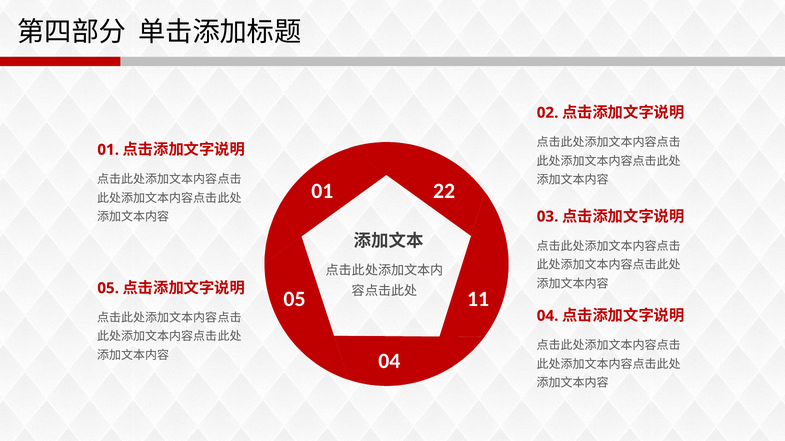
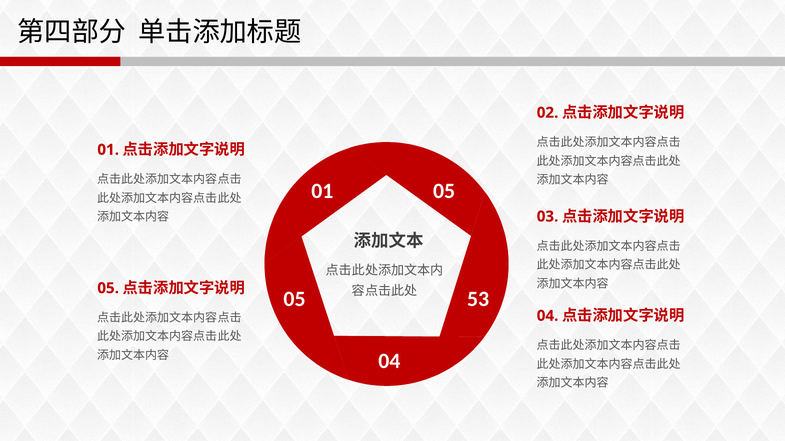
01 22: 22 -> 05 (444, 191)
11: 11 -> 53 (478, 299)
